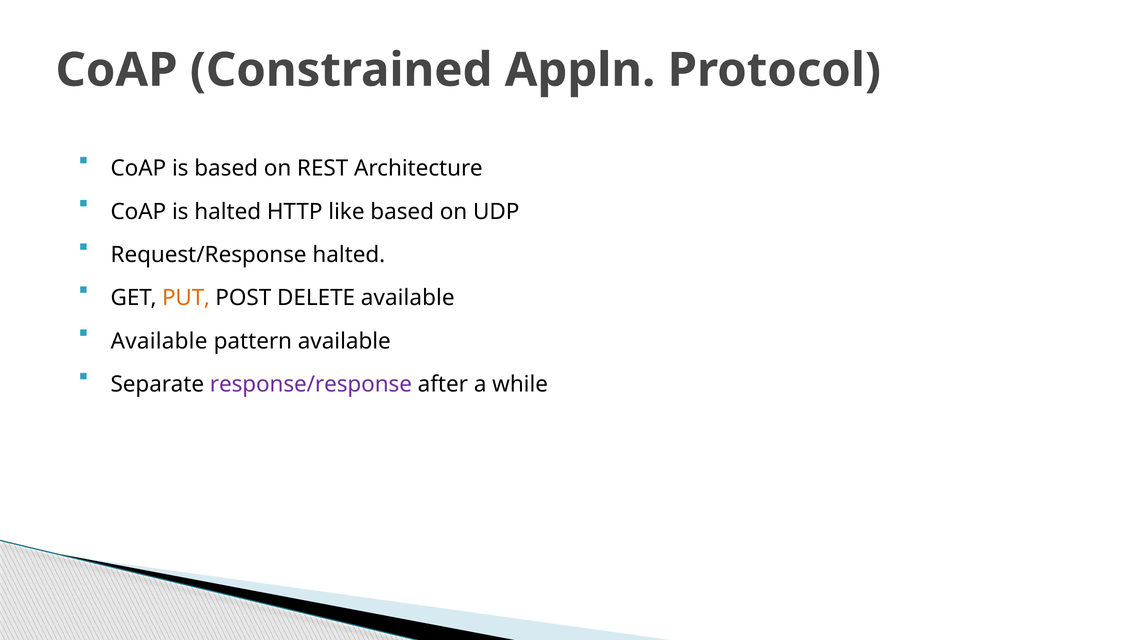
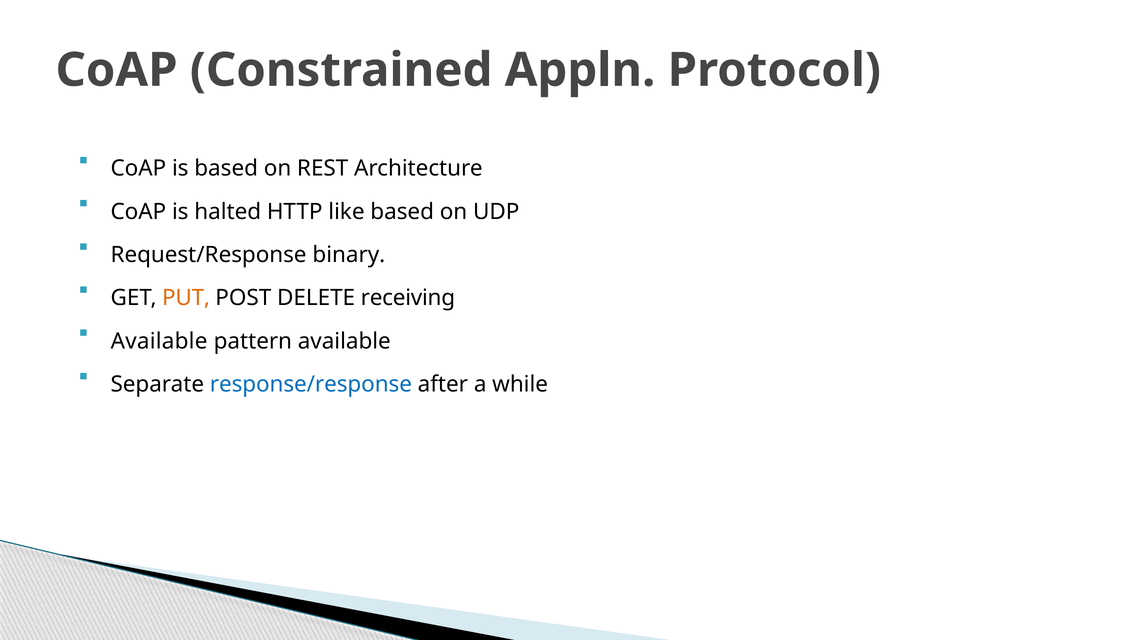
Request/Response halted: halted -> binary (349, 255)
DELETE available: available -> receiving (408, 298)
response/response colour: purple -> blue (311, 384)
